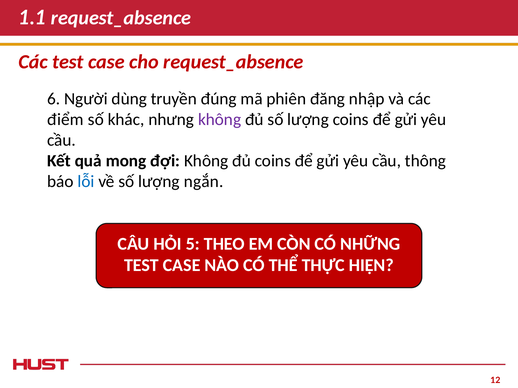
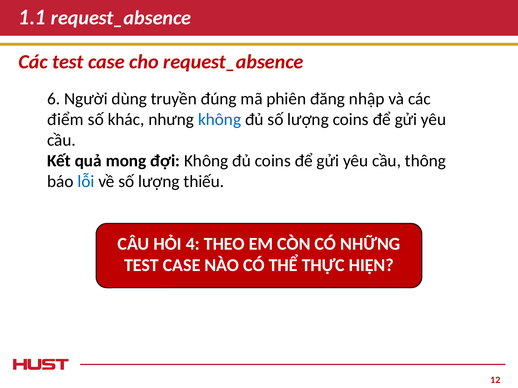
không colour: purple -> blue (220, 120)
ngắn: ngắn -> thiếu (204, 182)
5: 5 -> 4 (193, 244)
